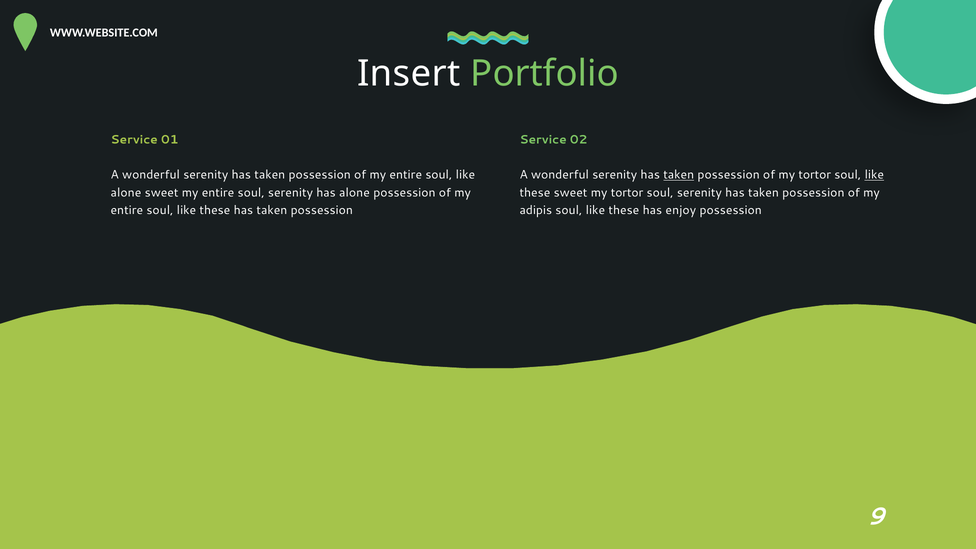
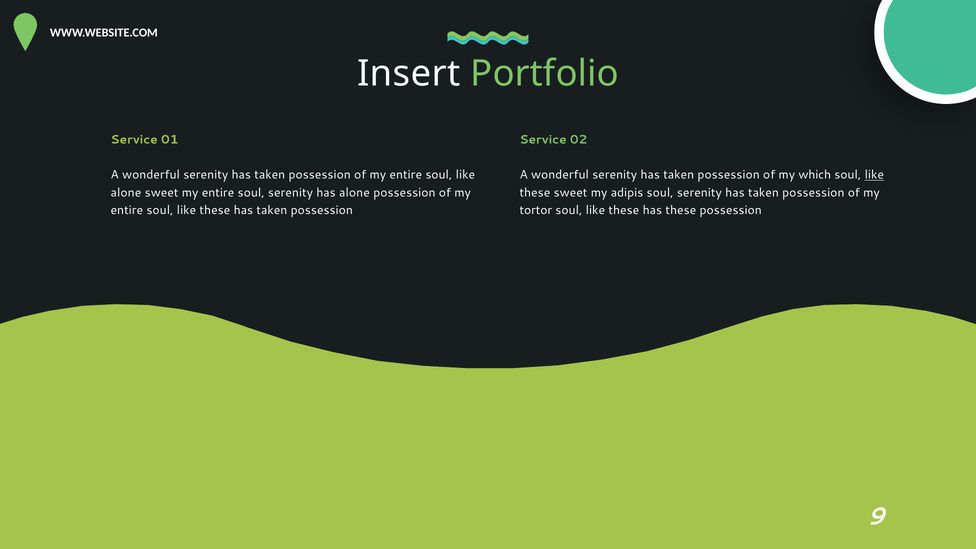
taken underline: present -> none (679, 175)
of my tortor: tortor -> which (815, 175)
sweet my tortor: tortor -> adipis (627, 193)
adipis: adipis -> tortor (536, 210)
has enjoy: enjoy -> these (681, 210)
